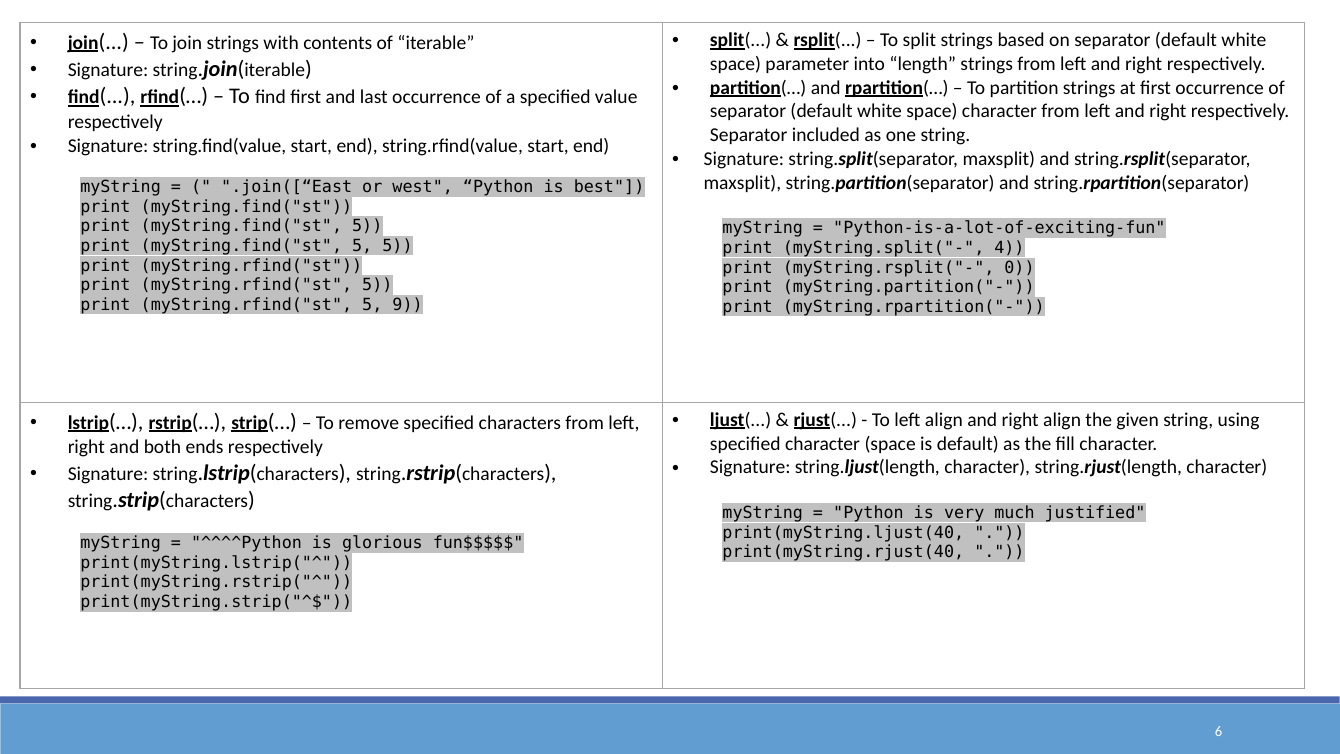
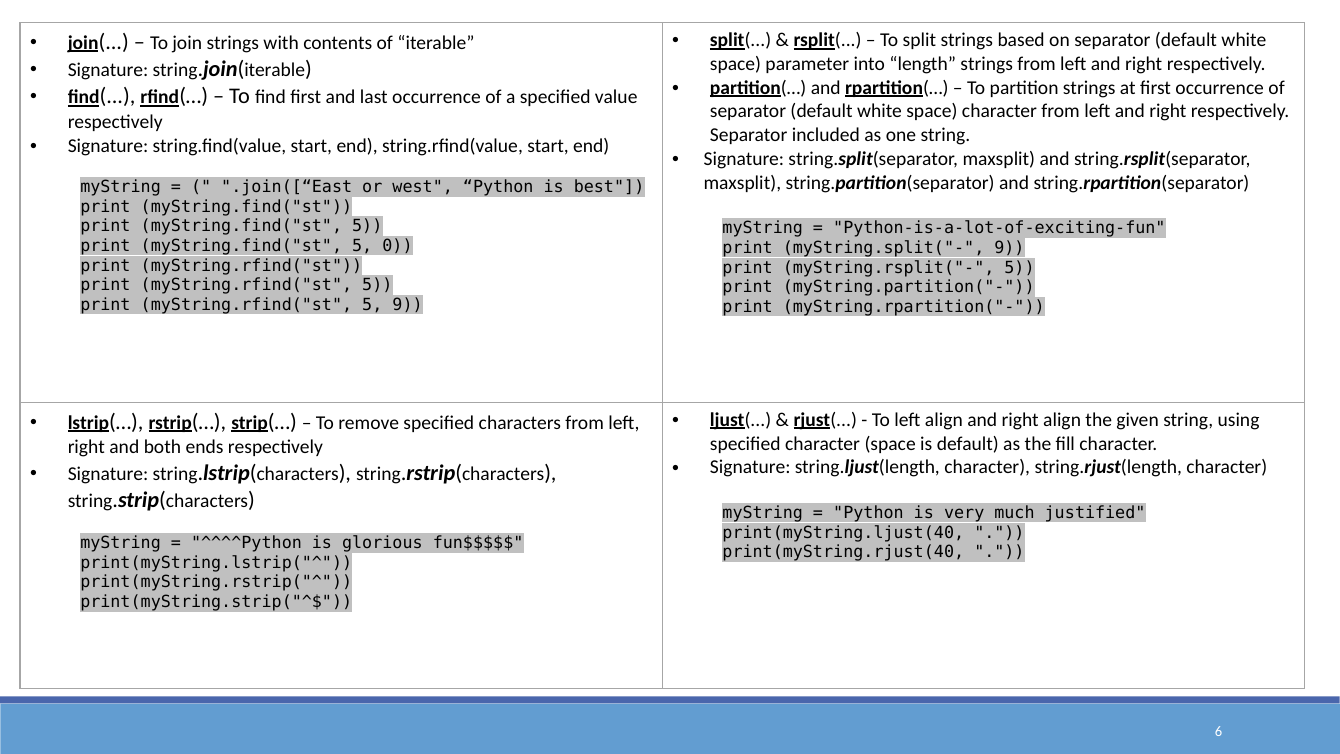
5 5: 5 -> 0 (398, 246)
myString.split("- 4: 4 -> 9 (1009, 248)
myString.rsplit("- 0: 0 -> 5 (1020, 267)
